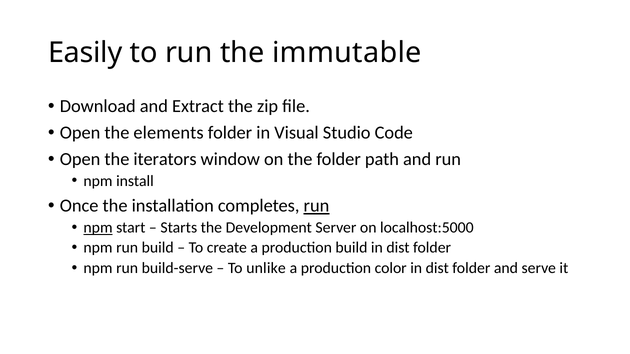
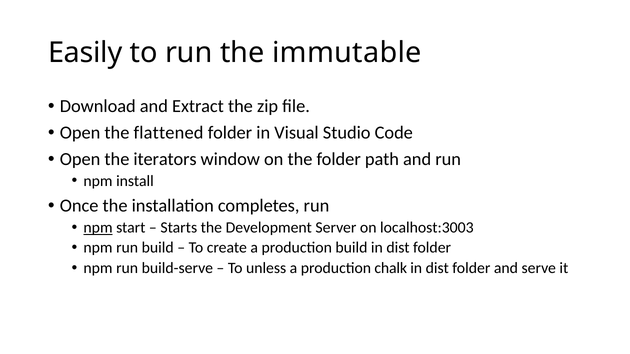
elements: elements -> flattened (169, 133)
run underline: present -> none (316, 206)
localhost:5000: localhost:5000 -> localhost:3003 (427, 228)
unlike: unlike -> unless (266, 268)
color: color -> chalk (391, 268)
